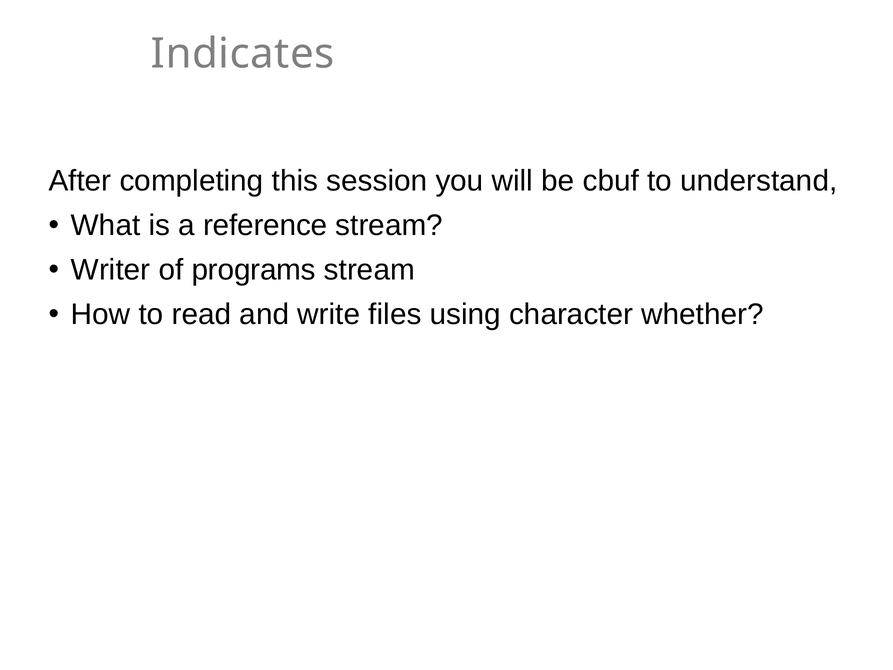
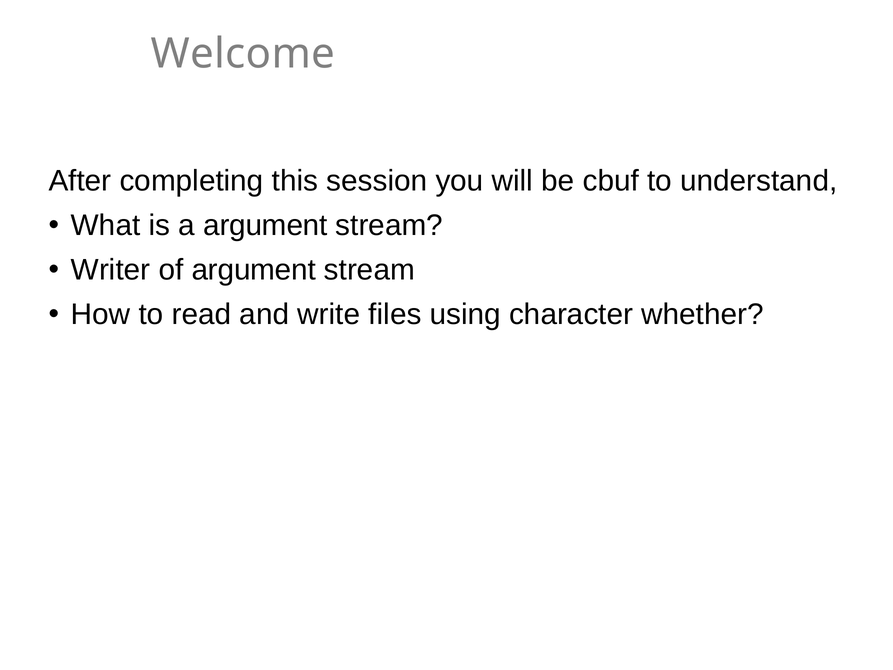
Indicates: Indicates -> Welcome (243, 54)
a reference: reference -> argument (265, 225)
of programs: programs -> argument (254, 270)
